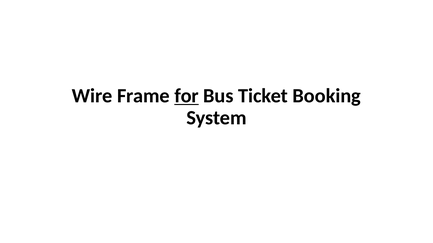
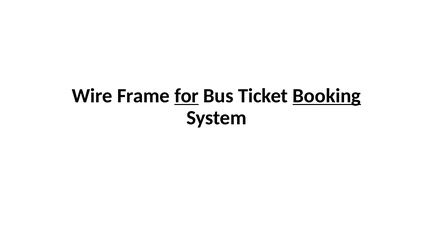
Booking underline: none -> present (327, 96)
